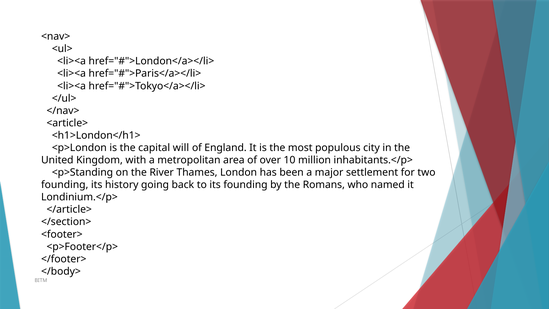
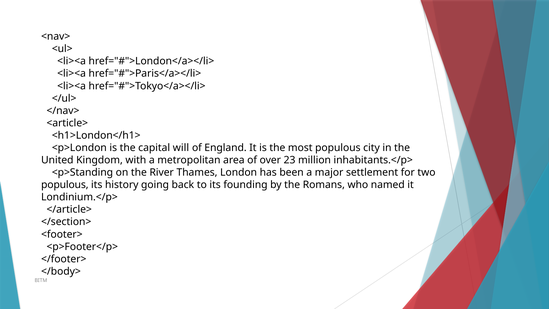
10: 10 -> 23 (290, 160)
founding: founding -> populous (65, 185)
